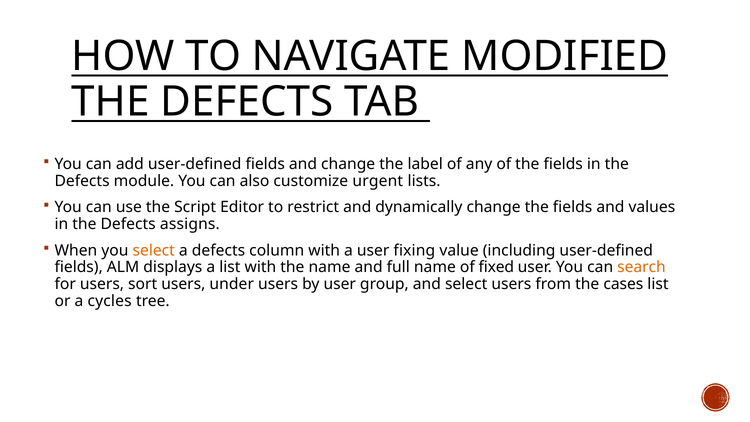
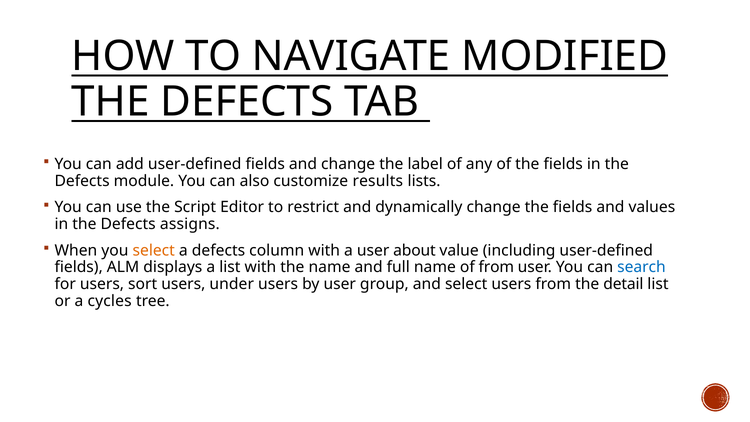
urgent: urgent -> results (378, 181)
fixing: fixing -> about (415, 250)
of fixed: fixed -> from (496, 267)
search colour: orange -> blue (641, 267)
cases: cases -> detail (623, 284)
